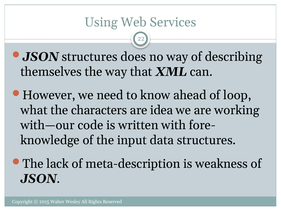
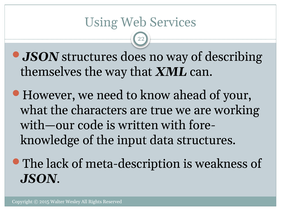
loop: loop -> your (237, 95)
idea: idea -> true (162, 110)
